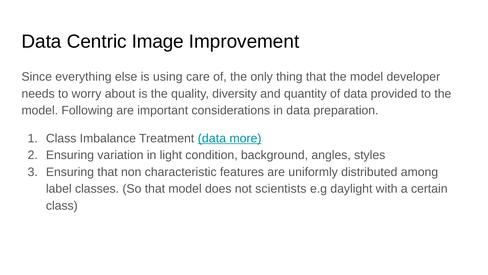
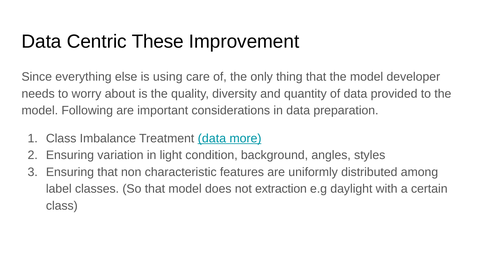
Image: Image -> These (158, 41)
scientists: scientists -> extraction (281, 189)
